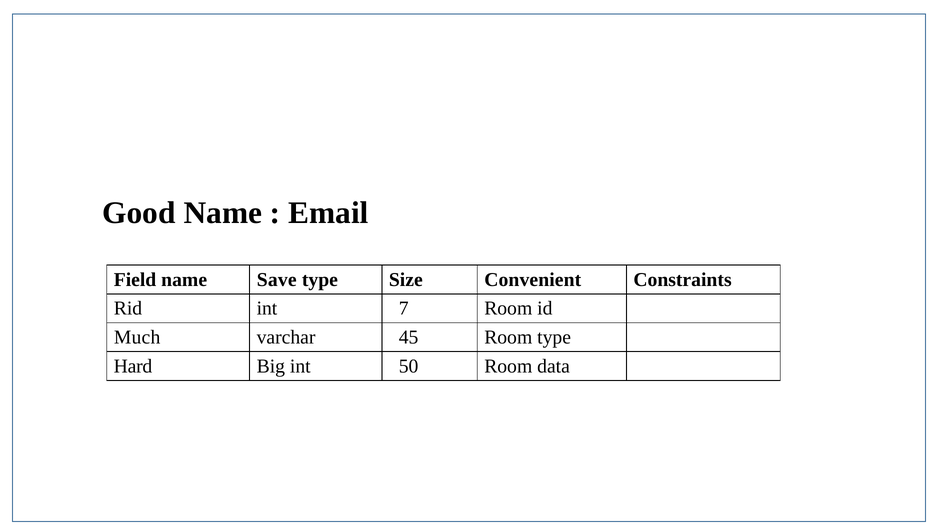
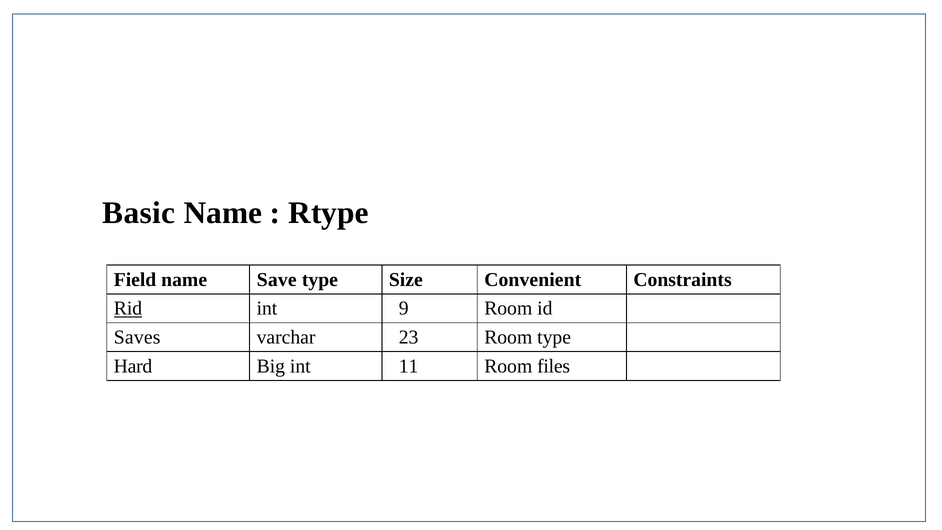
Good: Good -> Basic (139, 213)
Email: Email -> Rtype (328, 213)
Rid underline: none -> present (128, 308)
7: 7 -> 9 (404, 308)
Much: Much -> Saves (137, 337)
45: 45 -> 23 (409, 337)
50: 50 -> 11 (409, 366)
data: data -> files (554, 366)
